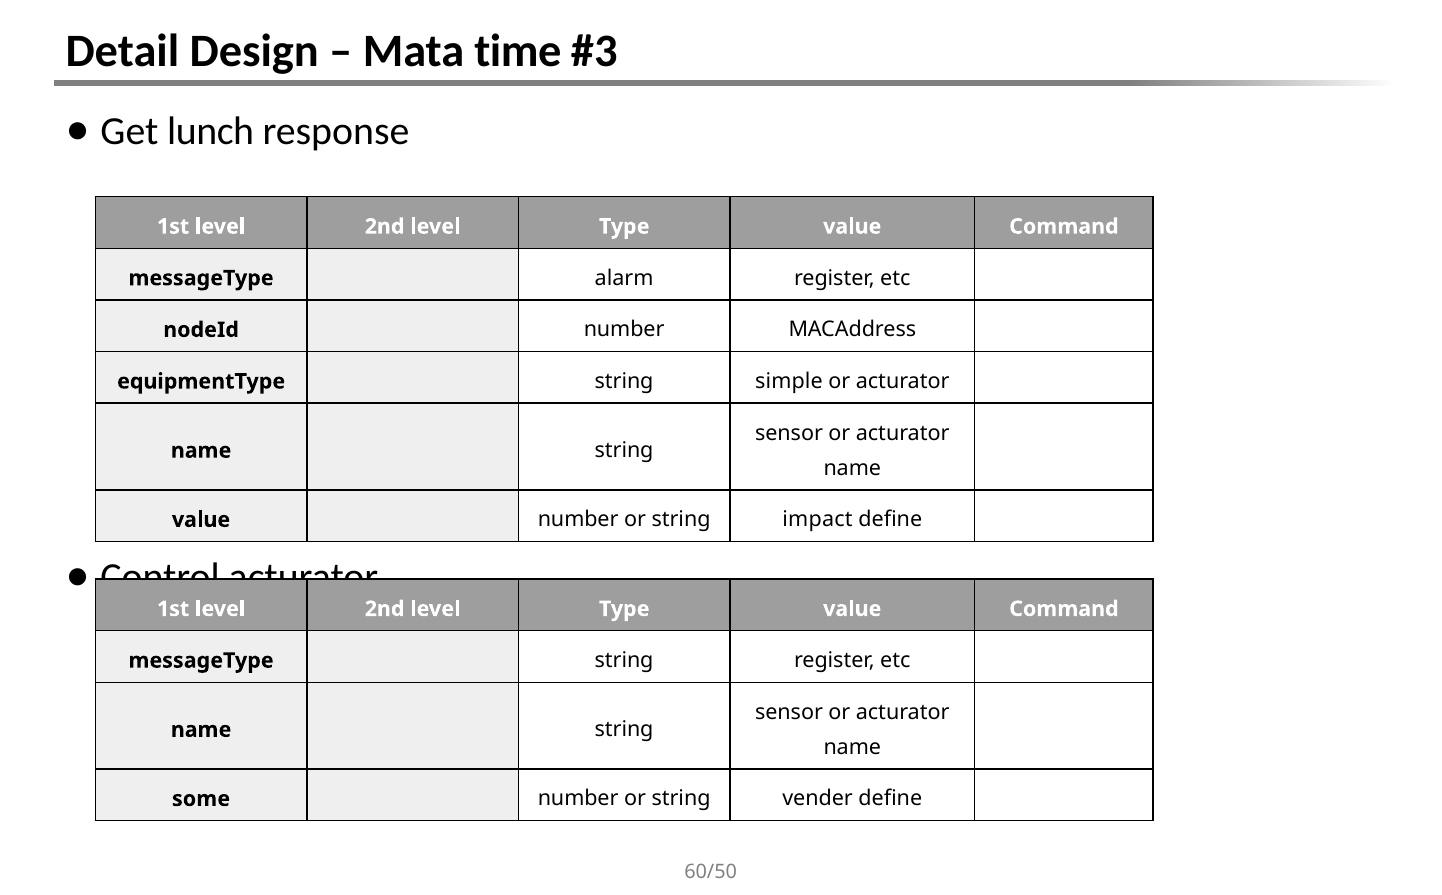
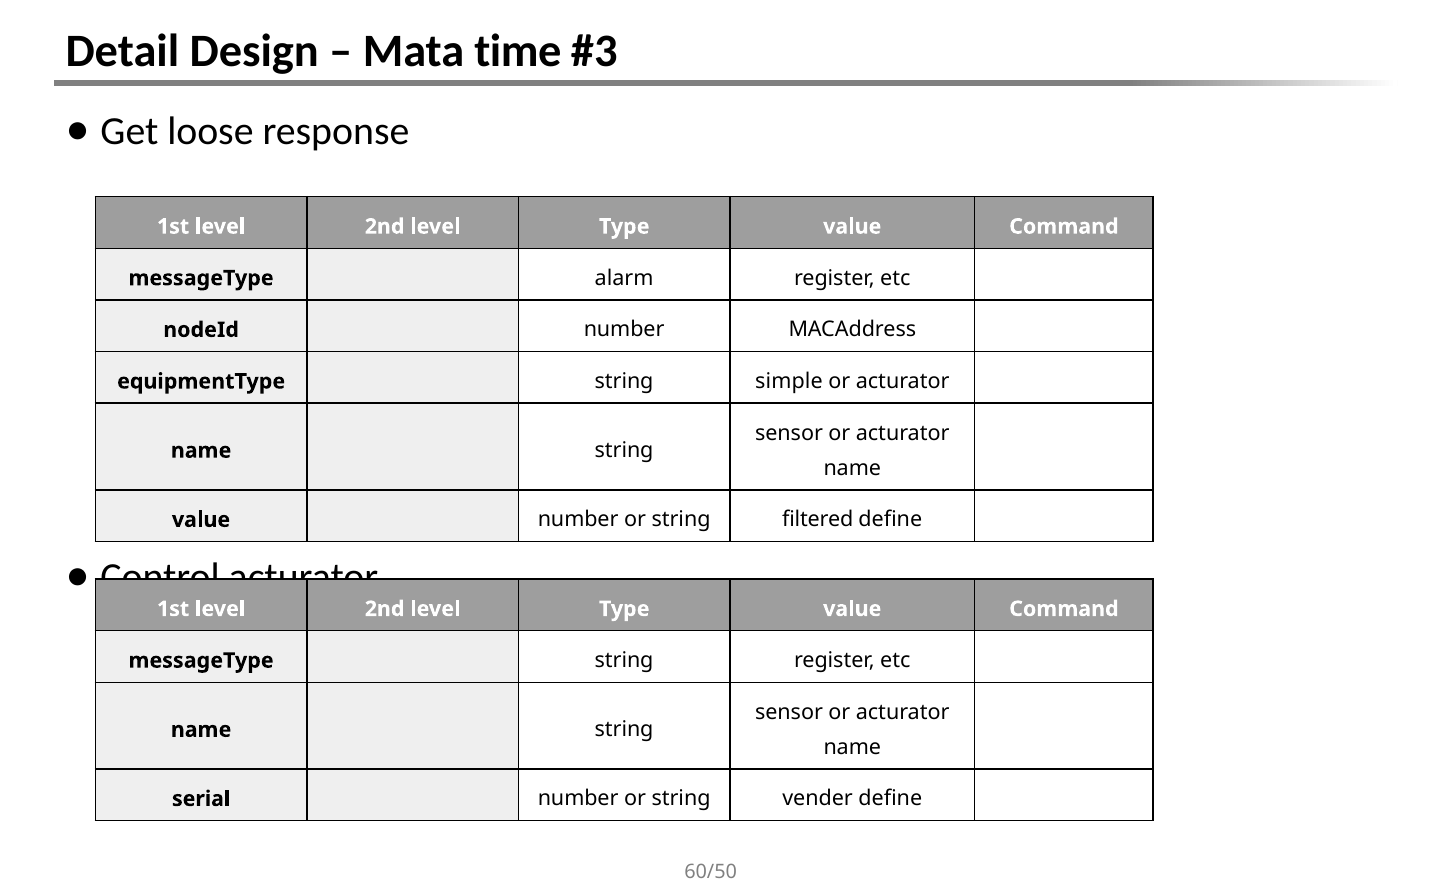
lunch: lunch -> loose (210, 132)
impact: impact -> filtered (818, 520)
some: some -> serial (201, 799)
